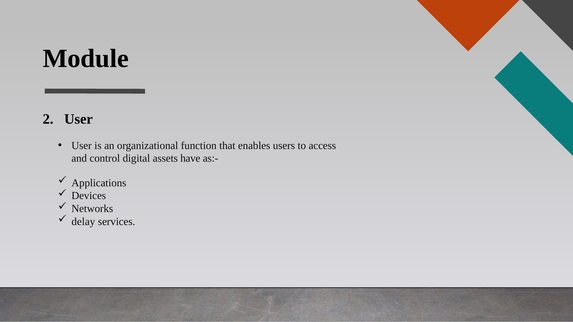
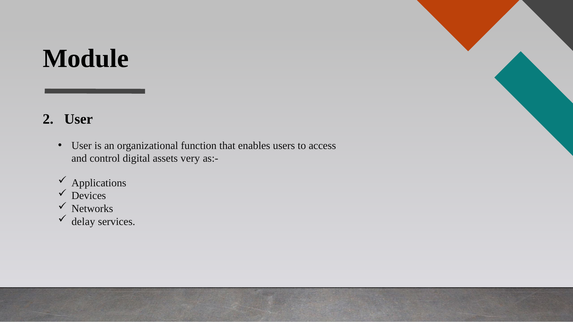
have: have -> very (190, 159)
